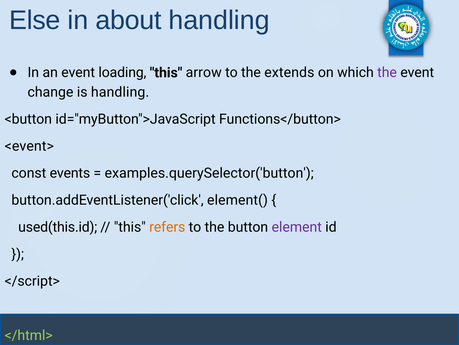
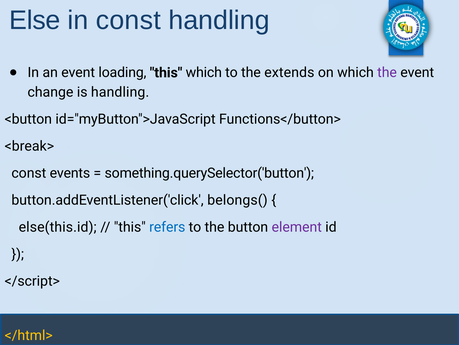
in about: about -> const (128, 20)
this arrow: arrow -> which (204, 73)
<event>: <event> -> <break> (29, 146)
examples.querySelector('button: examples.querySelector('button -> something.querySelector('button (209, 173)
element(: element( -> belongs( (237, 200)
used(this.id: used(this.id -> else(this.id (58, 227)
refers colour: orange -> blue (167, 227)
</html> colour: light green -> yellow (29, 335)
